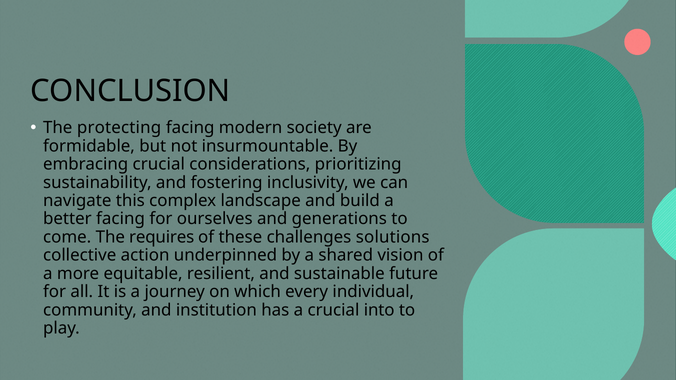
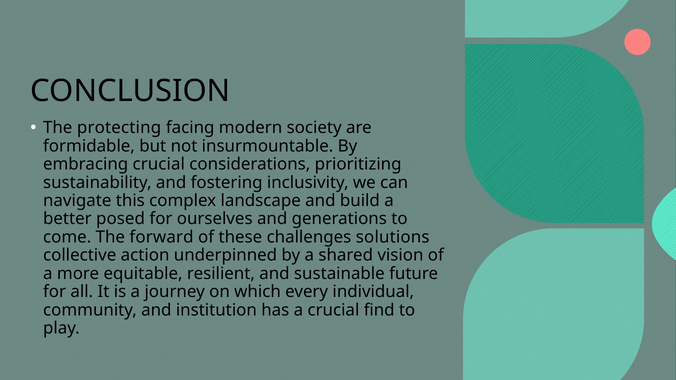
better facing: facing -> posed (121, 219)
requires: requires -> forward (161, 237)
into: into -> find (379, 310)
